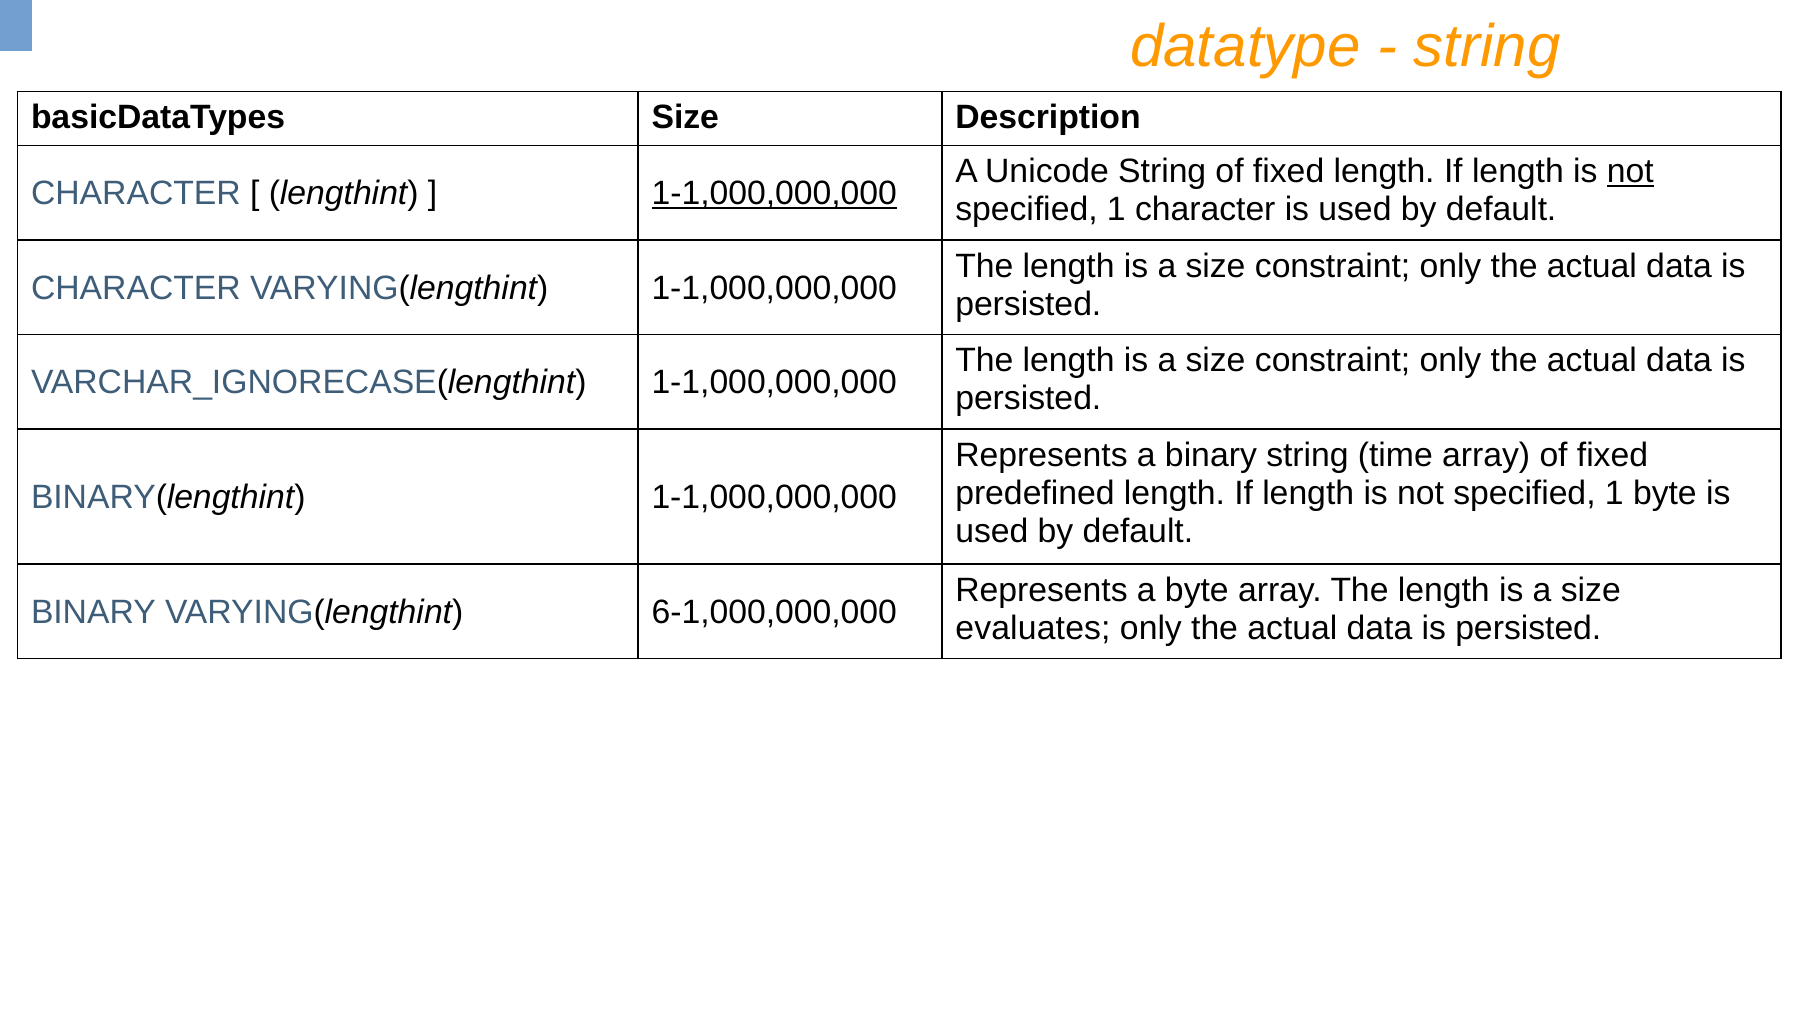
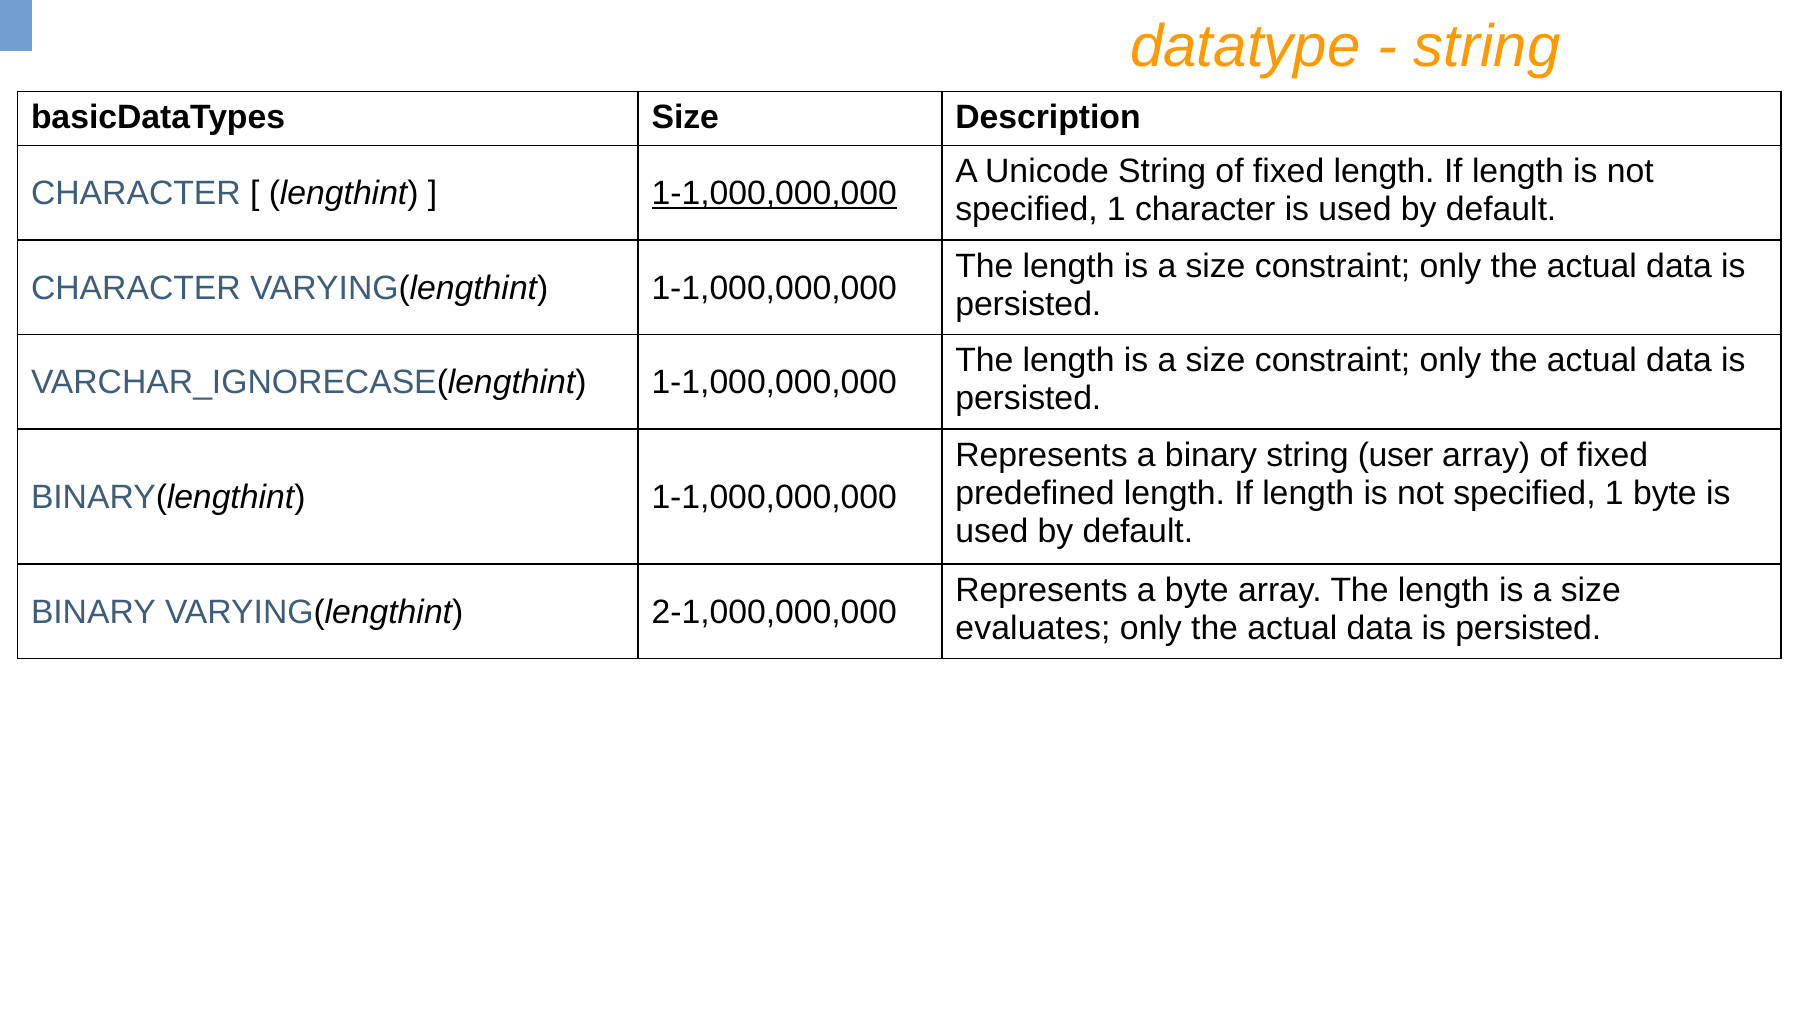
not underline: present -> none (1630, 172)
time: time -> user (1396, 455)
6-1,000,000,000: 6-1,000,000,000 -> 2-1,000,000,000 (774, 612)
